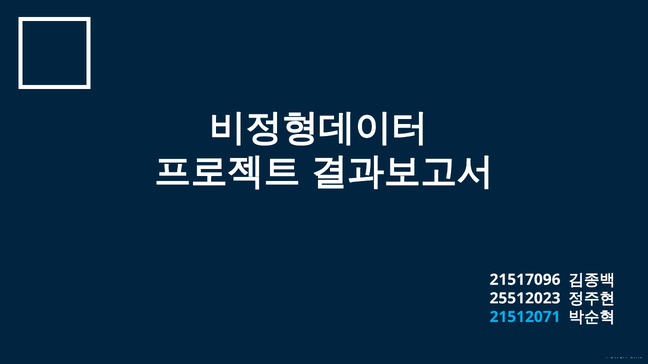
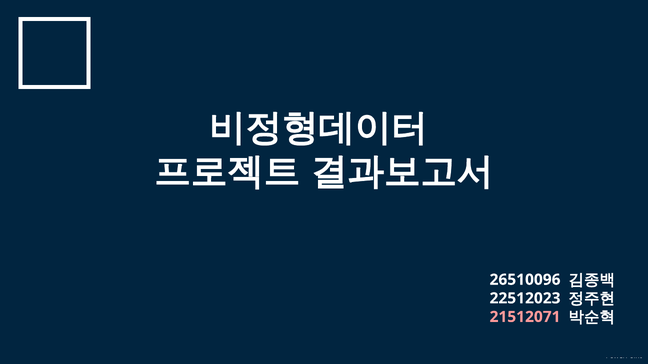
21517096: 21517096 -> 26510096 (525, 280)
25512023: 25512023 -> 22512023 (525, 299)
21512071 colour: light blue -> pink (525, 317)
